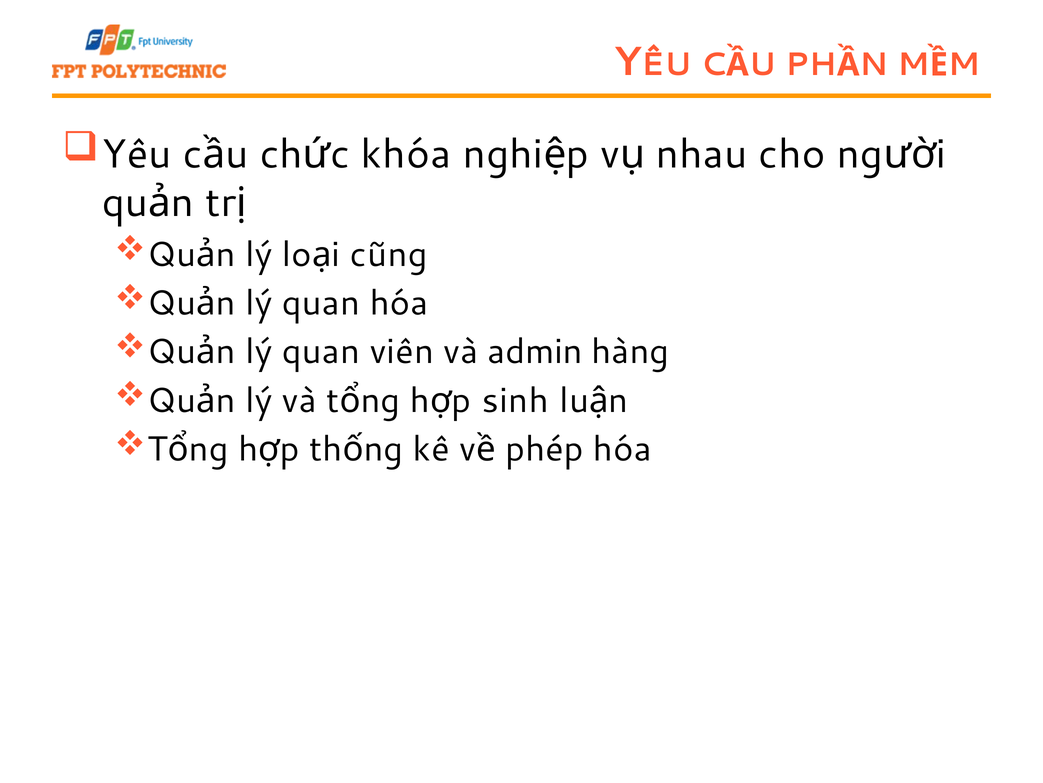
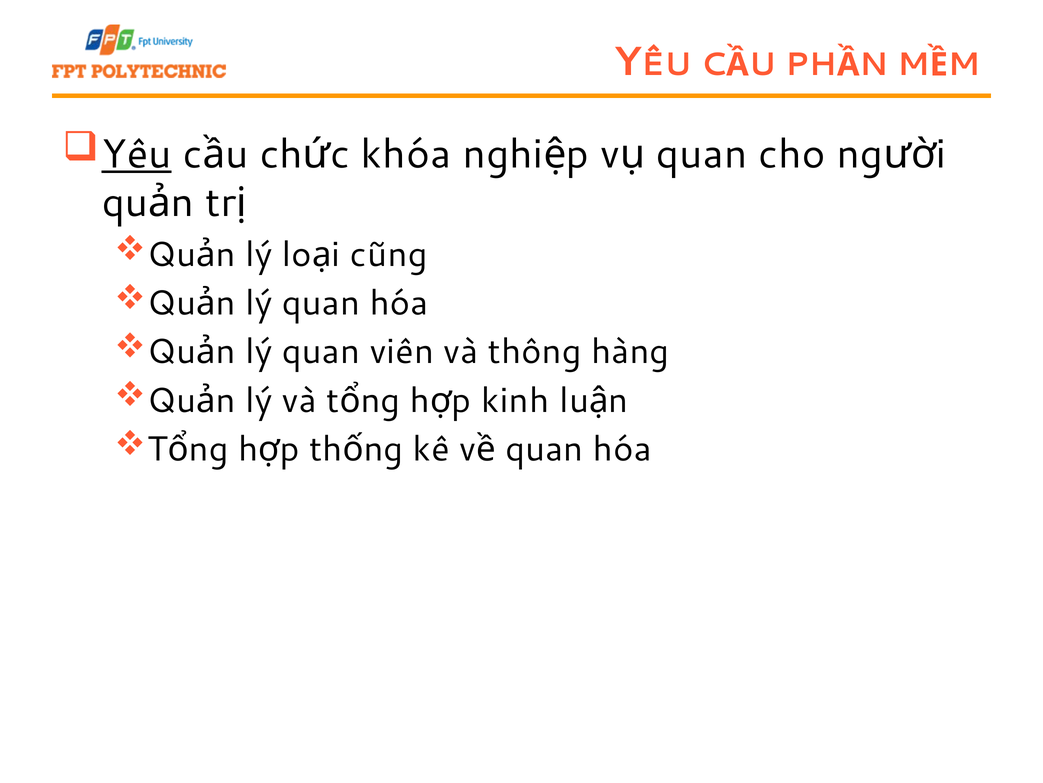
Yêu underline: none -> present (137, 154)
nhau: nhau -> quan (702, 154)
admin: admin -> thông (535, 352)
sinh: sinh -> kinh (515, 400)
phép: phép -> quan (544, 449)
